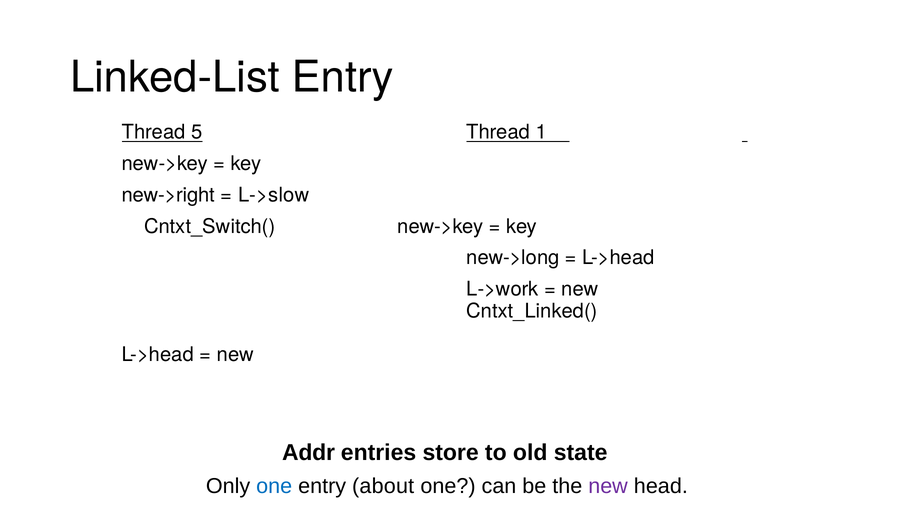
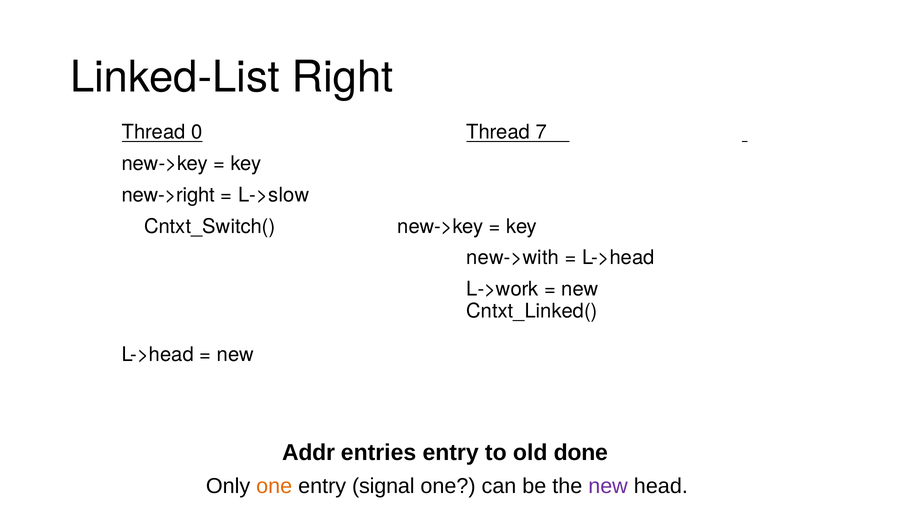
Linked-List Entry: Entry -> Right (343, 77)
5: 5 -> 0 (197, 132)
1: 1 -> 7 (541, 132)
new->long: new->long -> new->with (513, 258)
entries store: store -> entry (451, 452)
state: state -> done (581, 452)
one colour: blue -> orange (274, 486)
about: about -> signal (383, 486)
